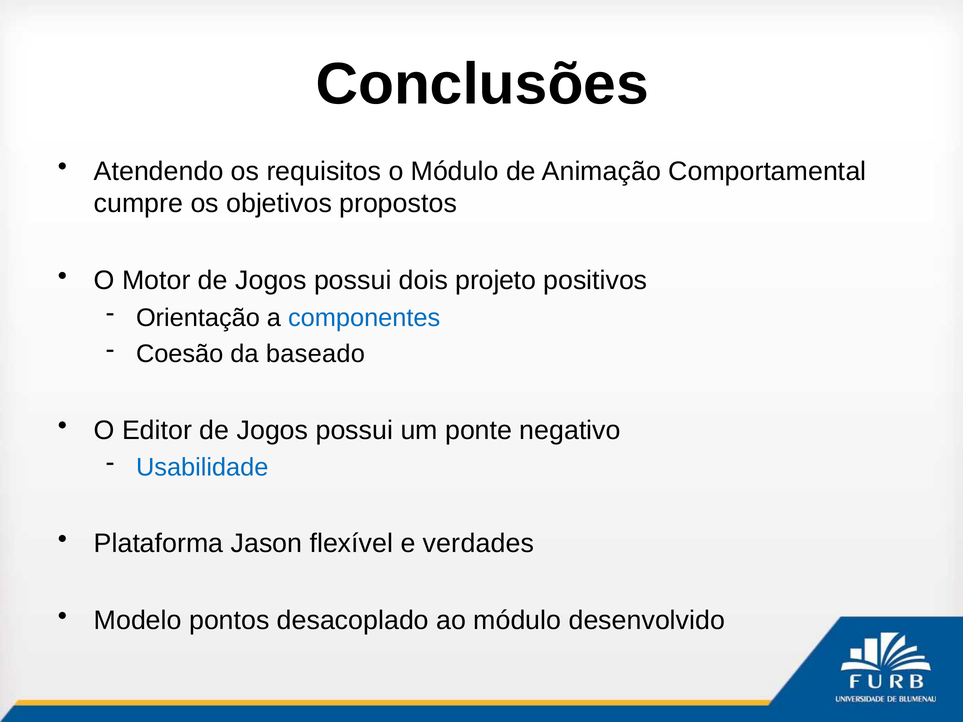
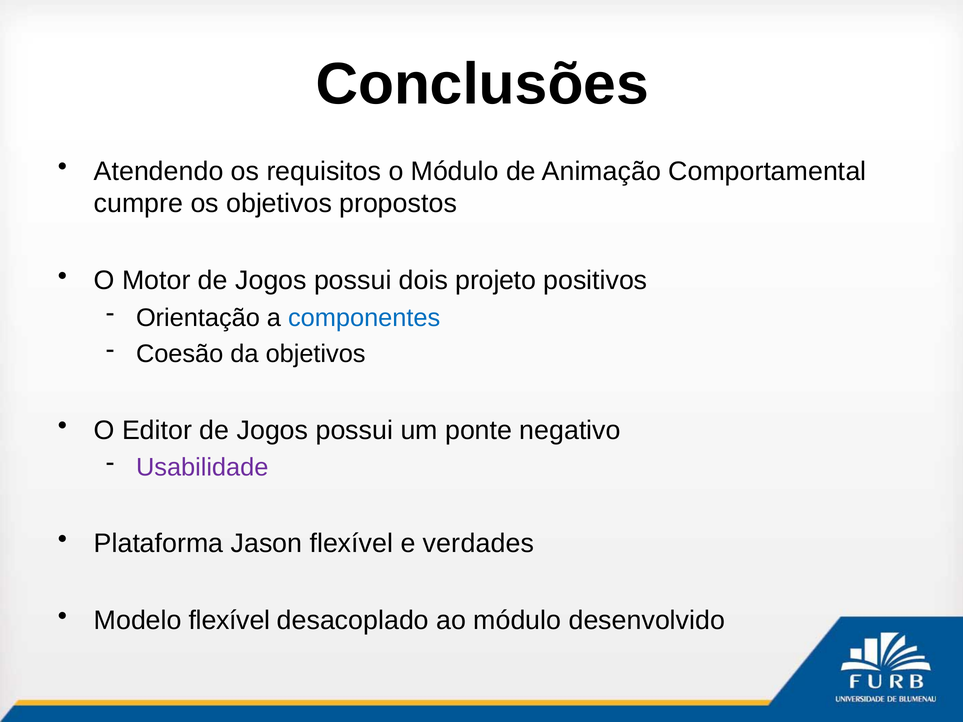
da baseado: baseado -> objetivos (316, 354)
Usabilidade colour: blue -> purple (202, 468)
Modelo pontos: pontos -> flexível (229, 621)
